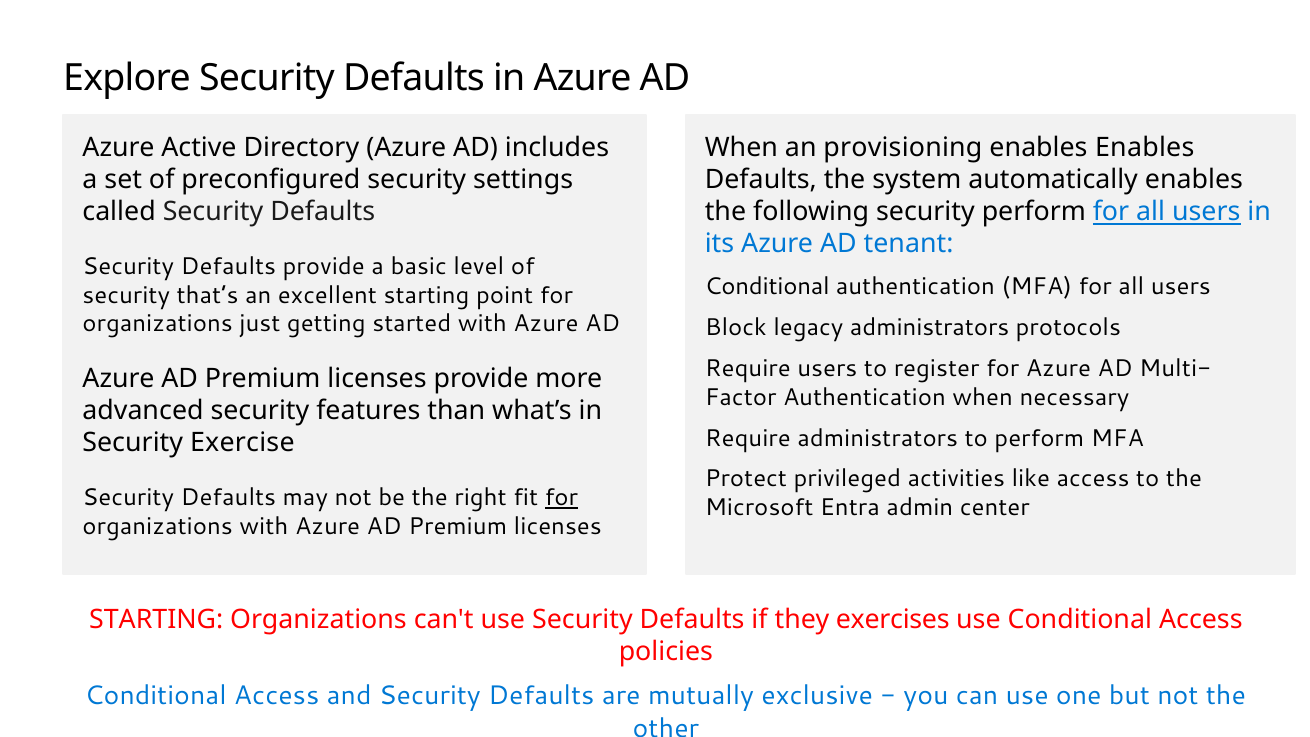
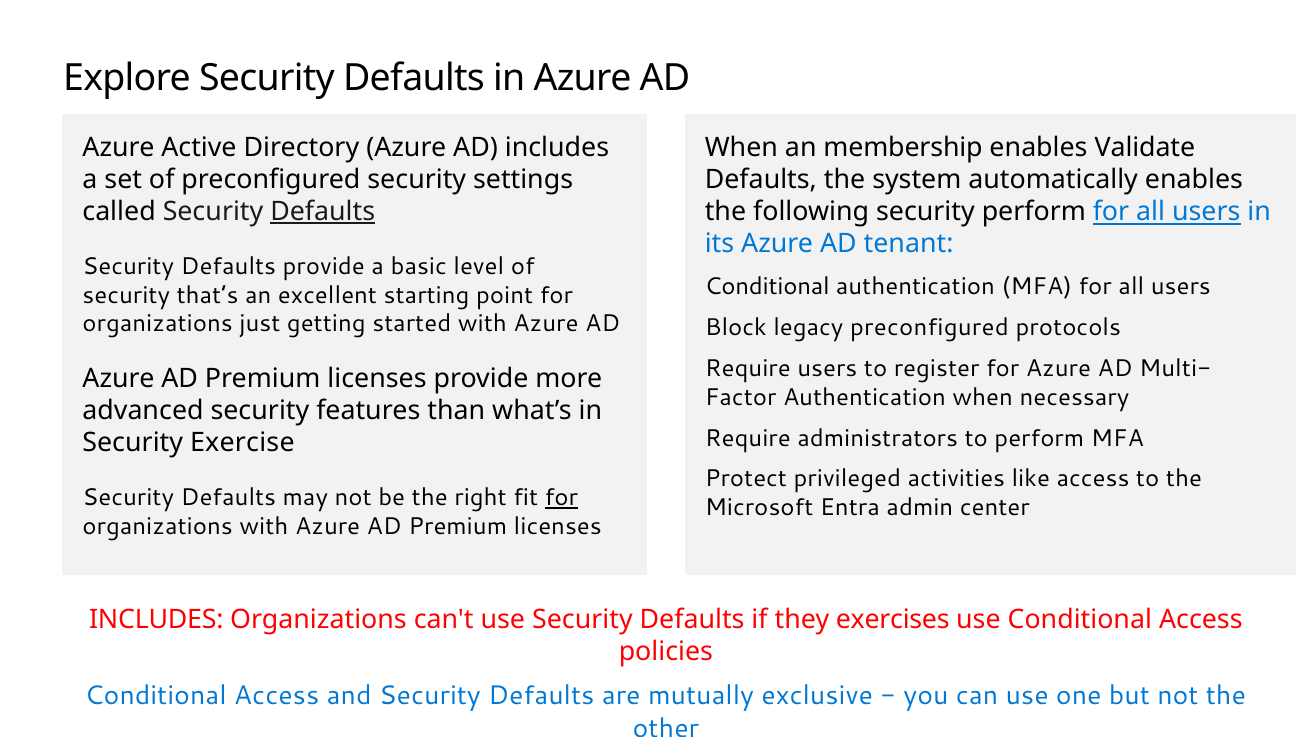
provisioning: provisioning -> membership (903, 147)
enables Enables: Enables -> Validate (1145, 147)
Defaults underline: none -> present (323, 212)
legacy administrators: administrators -> preconfigured (929, 327)
STARTING: STARTING -> INCLUDES (156, 620)
